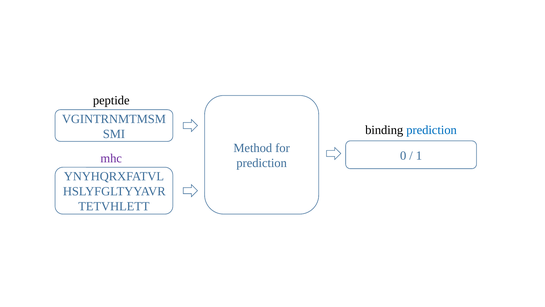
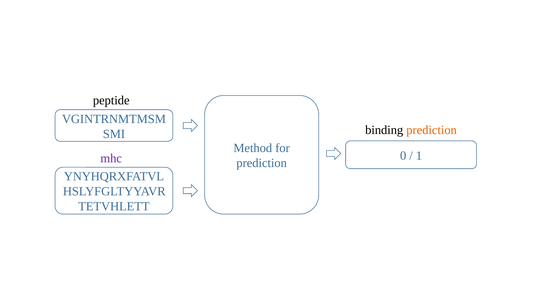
prediction colour: blue -> orange (432, 130)
